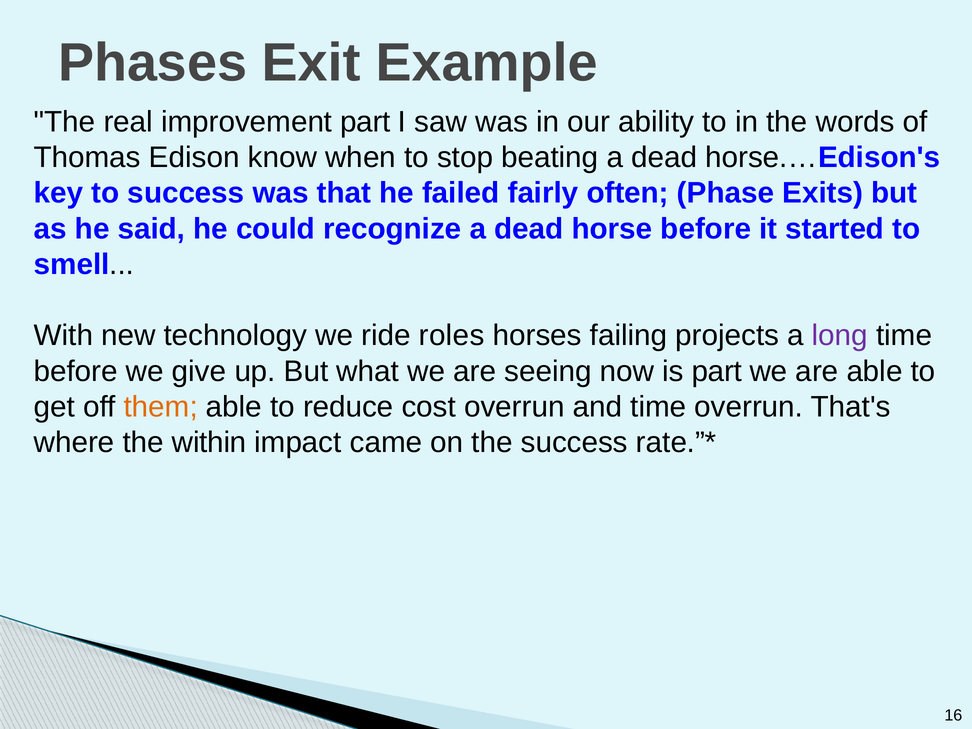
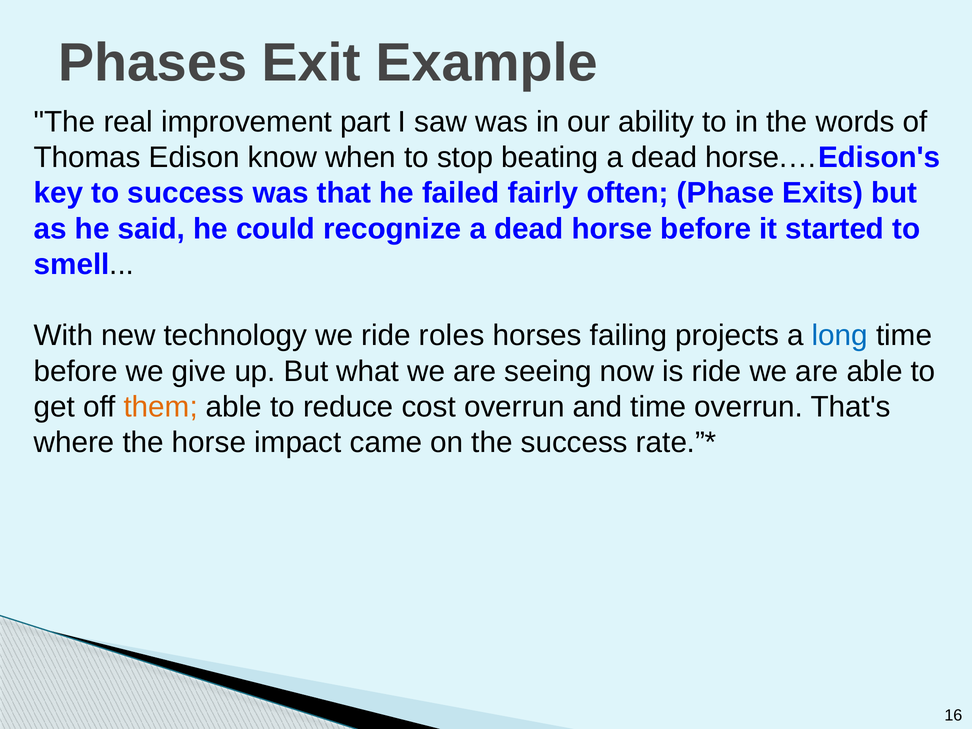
long colour: purple -> blue (840, 336)
is part: part -> ride (717, 371)
the within: within -> horse (209, 443)
